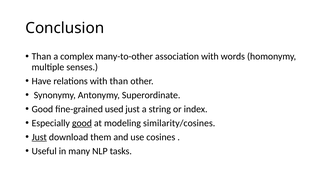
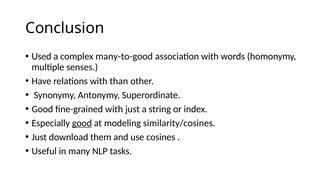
Than: Than -> Used (41, 56)
many-to-other: many-to-other -> many-to-good (124, 56)
fine-grained used: used -> with (114, 109)
Just underline: present -> none (39, 137)
